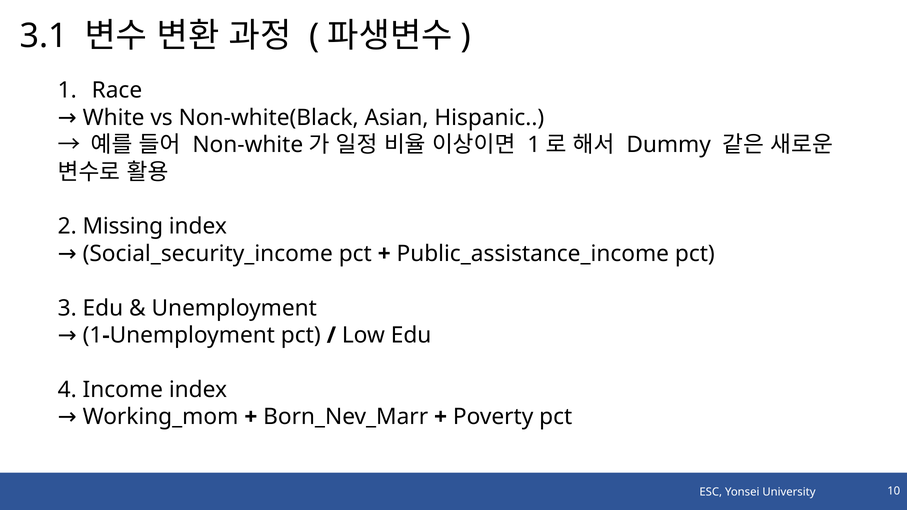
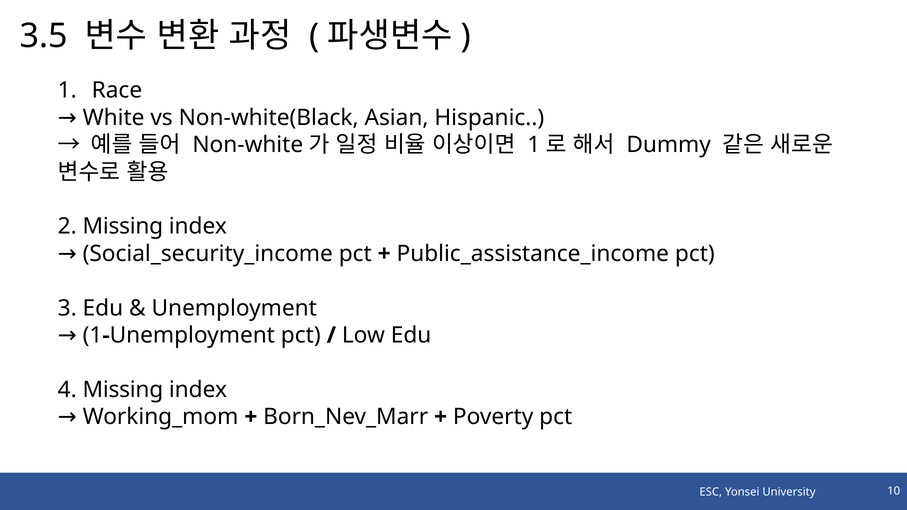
3.1: 3.1 -> 3.5 (44, 36)
4 Income: Income -> Missing (123, 390)
